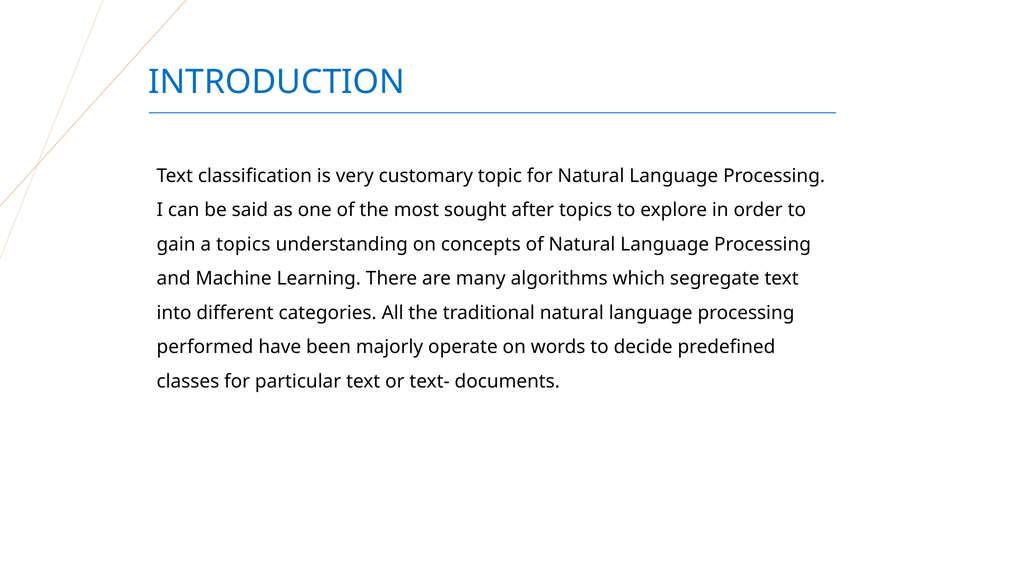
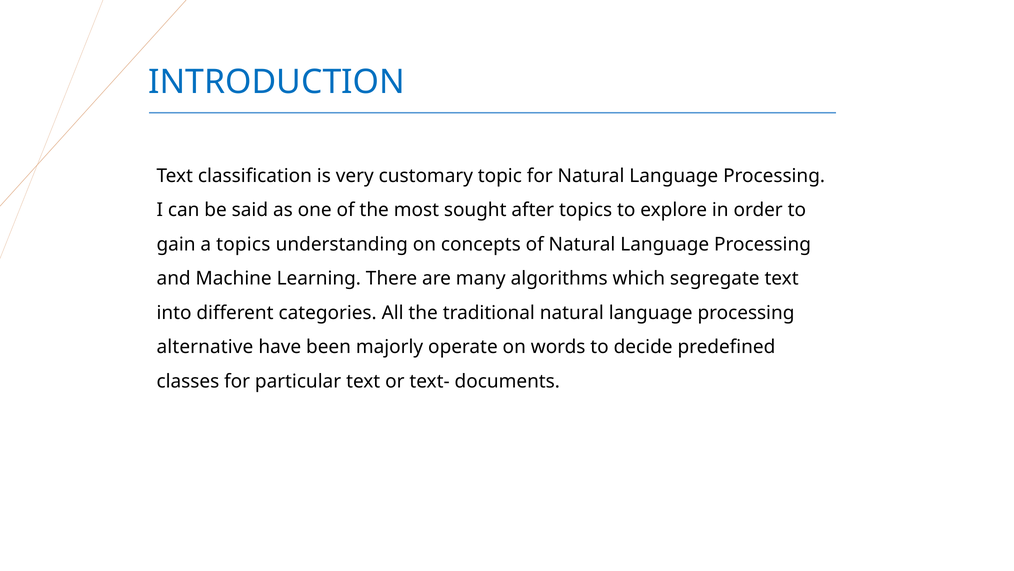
performed: performed -> alternative (205, 347)
